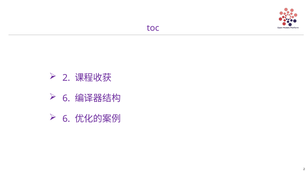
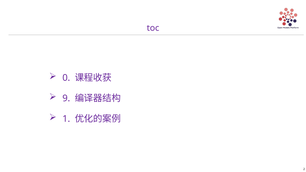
2: 2 -> 0 (66, 78)
6: 6 -> 9 (66, 98)
6: 6 -> 1 (66, 119)
